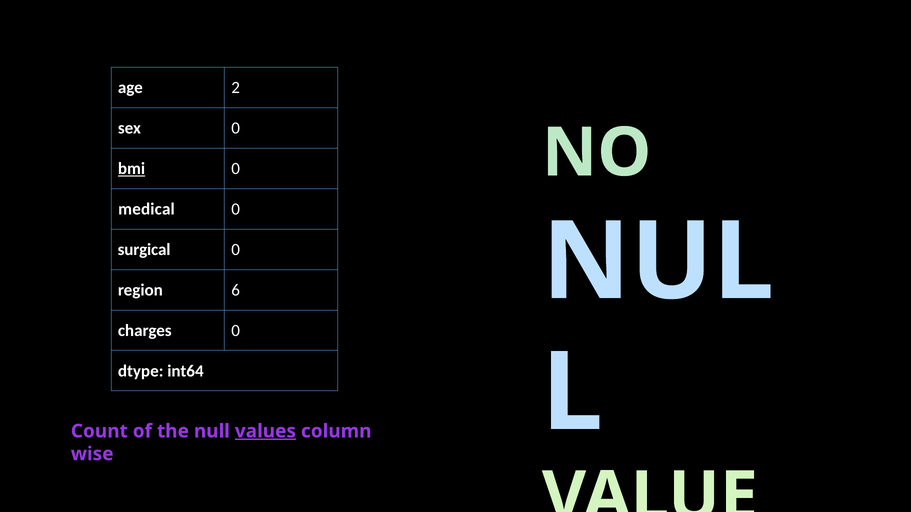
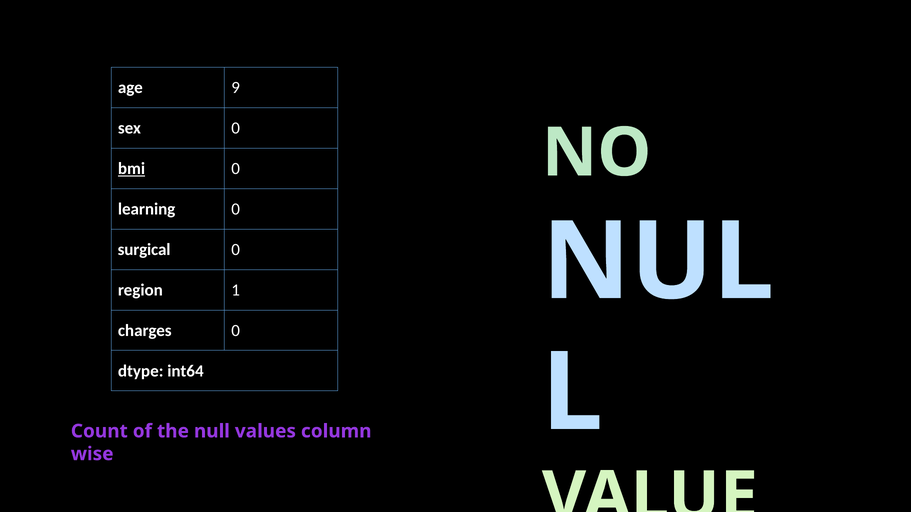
2: 2 -> 9 (236, 88)
medical: medical -> learning (147, 209)
6: 6 -> 1 (236, 290)
values underline: present -> none (265, 431)
